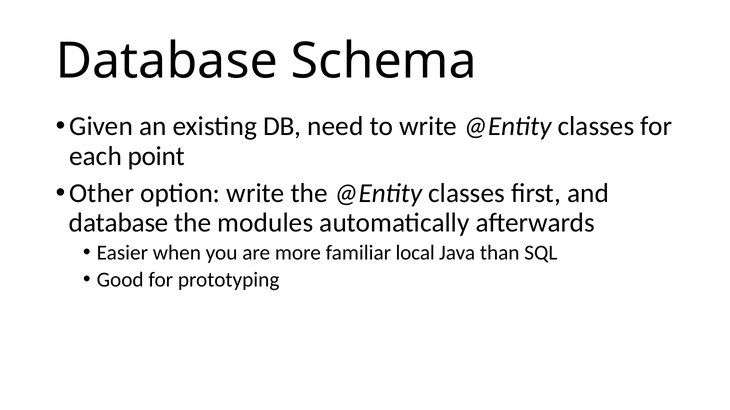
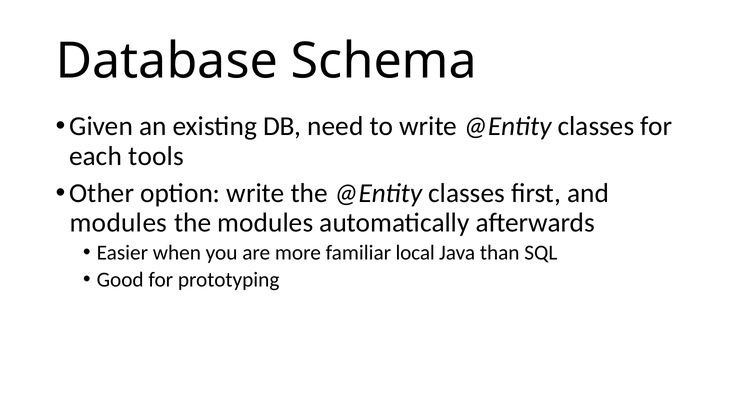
point: point -> tools (156, 156)
database: database -> modules (118, 223)
